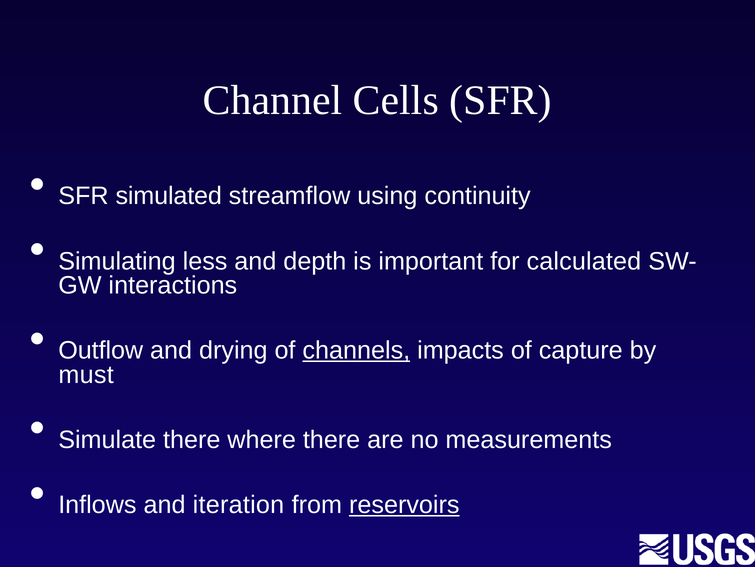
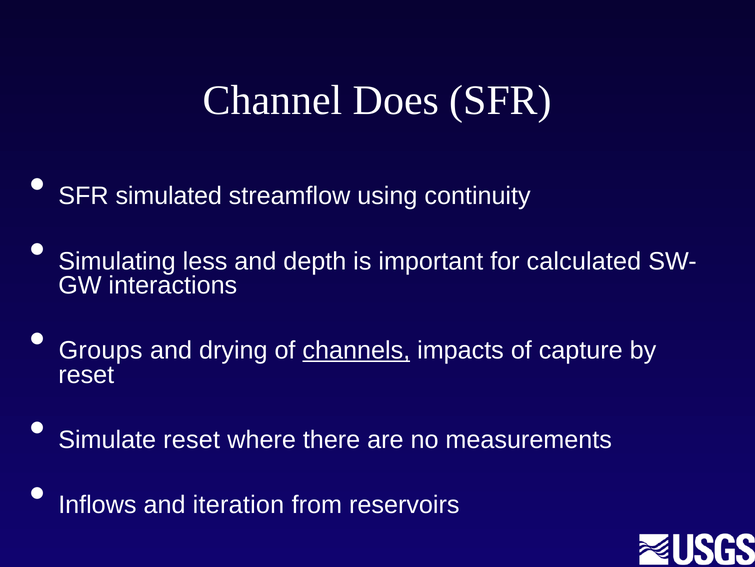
Cells: Cells -> Does (396, 100)
Outflow: Outflow -> Groups (101, 350)
must: must -> reset (86, 374)
Simulate there: there -> reset (192, 439)
reservoirs underline: present -> none (404, 504)
